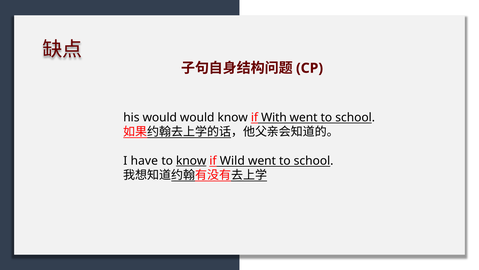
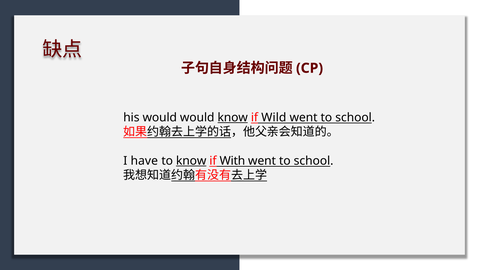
know underline: none -> present (233, 117)
With: With -> Wild (274, 117)
Wild: Wild -> With (232, 160)
